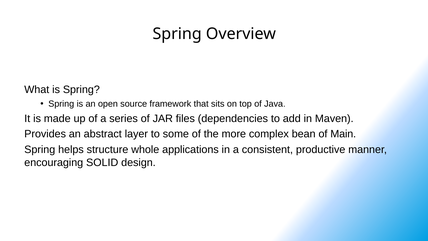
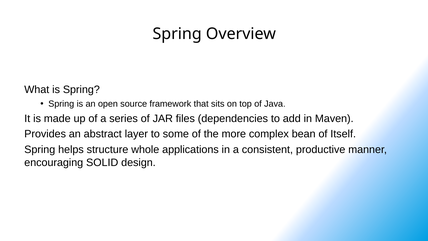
Main: Main -> Itself (343, 134)
